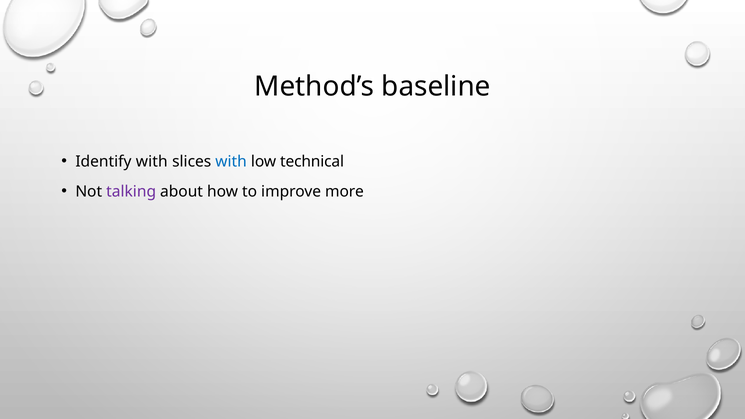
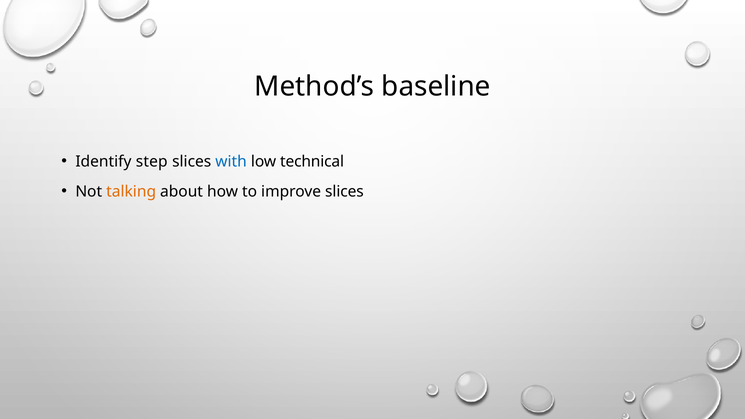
Identify with: with -> step (152, 162)
talking colour: purple -> orange (131, 192)
improve more: more -> slices (344, 192)
